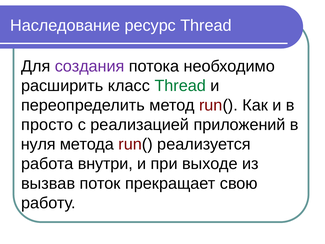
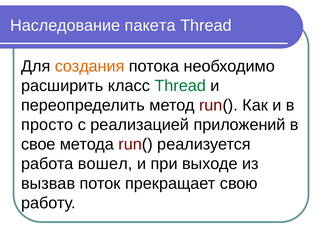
ресурс: ресурс -> пакета (150, 25)
создания colour: purple -> orange (90, 66)
нуля: нуля -> свое (38, 144)
внутри: внутри -> вошел (105, 164)
